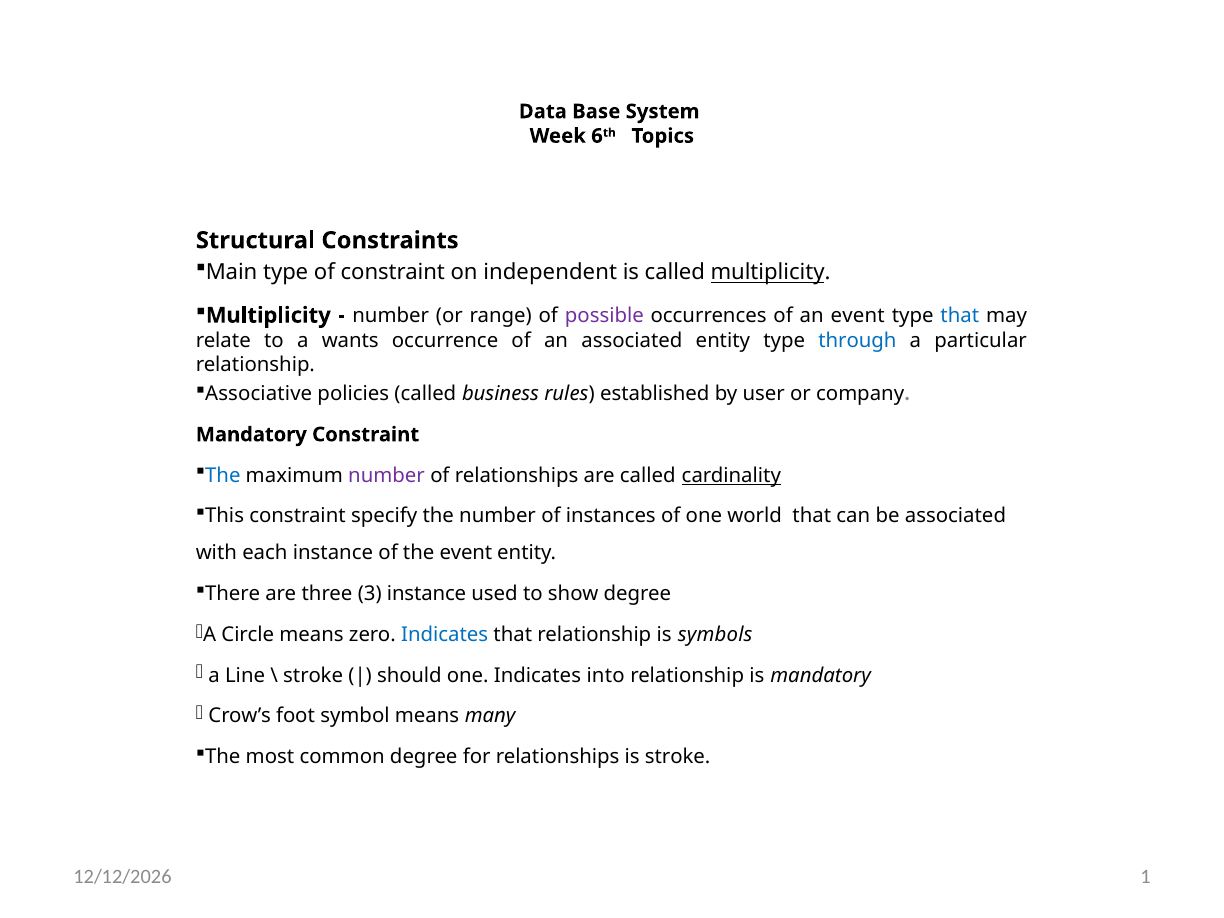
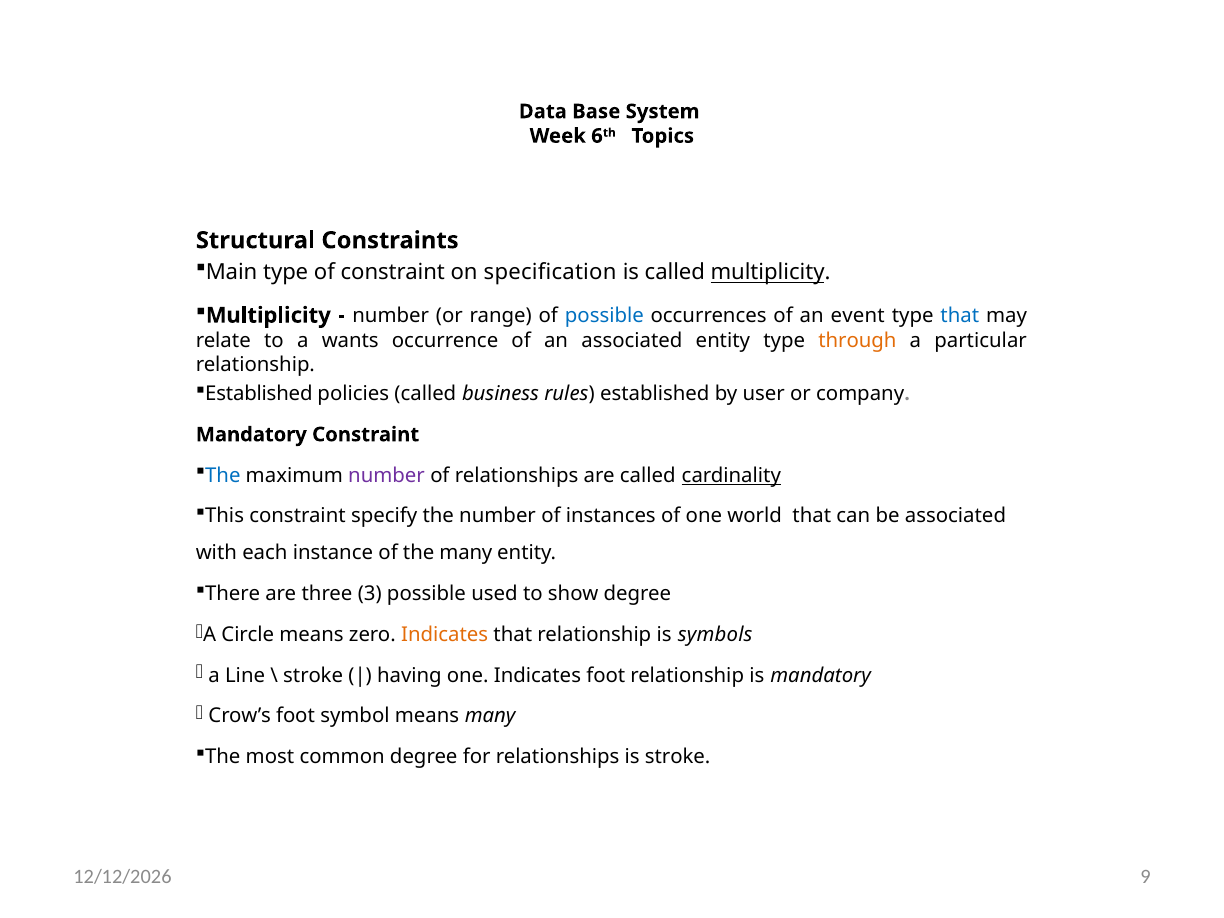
independent: independent -> specification (550, 272)
possible colour: purple -> blue (604, 316)
through colour: blue -> orange (857, 341)
Associative: Associative -> Established (259, 394)
the event: event -> many (466, 553)
3 instance: instance -> possible (426, 594)
Indicates colour: blue -> orange (445, 635)
should: should -> having (409, 675)
Indicates into: into -> foot (606, 675)
1: 1 -> 9 (1146, 876)
